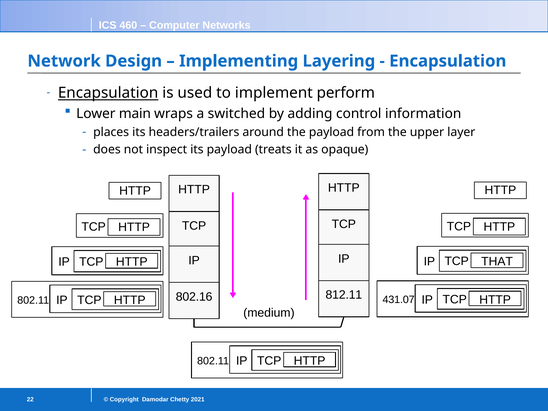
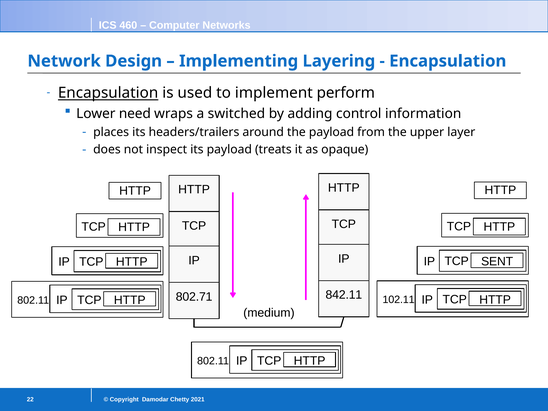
main: main -> need (135, 114)
THAT: THAT -> SENT (497, 261)
812.11: 812.11 -> 842.11 (344, 295)
802.16: 802.16 -> 802.71 (194, 297)
431.07: 431.07 -> 102.11 (399, 300)
